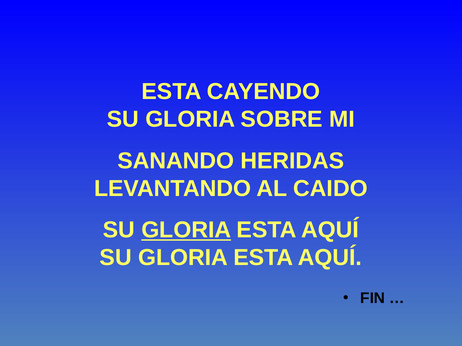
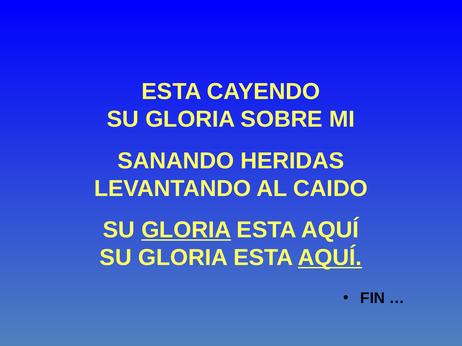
AQUÍ underline: none -> present (330, 258)
